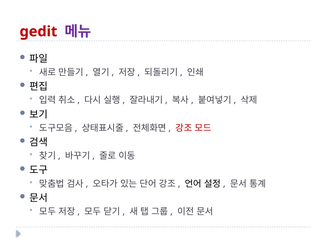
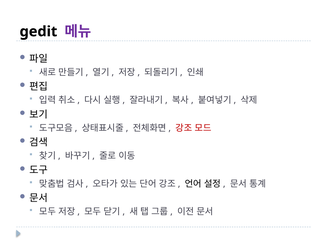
gedit colour: red -> black (38, 32)
